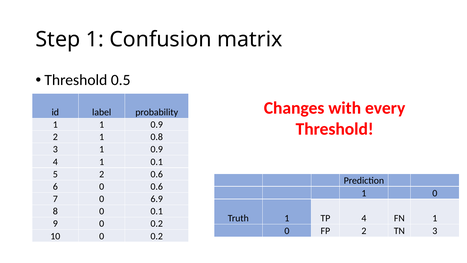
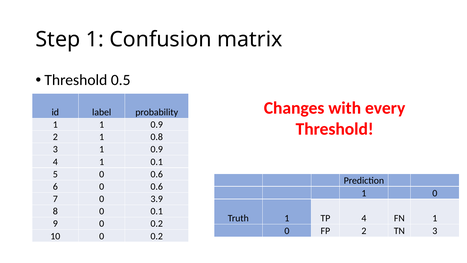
5 2: 2 -> 0 (102, 174)
6.9: 6.9 -> 3.9 (157, 199)
